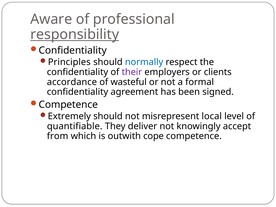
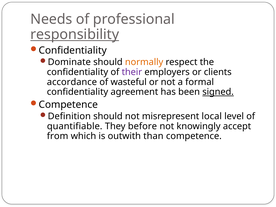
Aware: Aware -> Needs (51, 19)
Principles: Principles -> Dominate (69, 62)
normally colour: blue -> orange (144, 62)
signed underline: none -> present (218, 92)
Extremely: Extremely -> Definition (69, 116)
deliver: deliver -> before (142, 126)
cope: cope -> than (153, 136)
